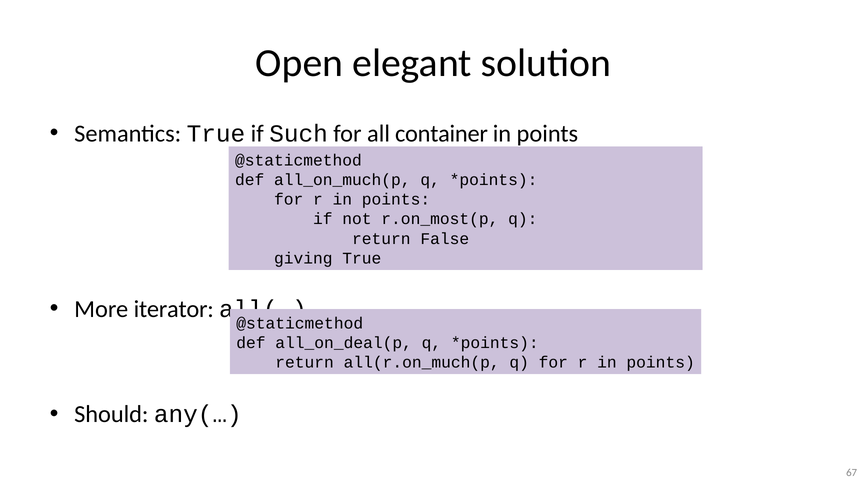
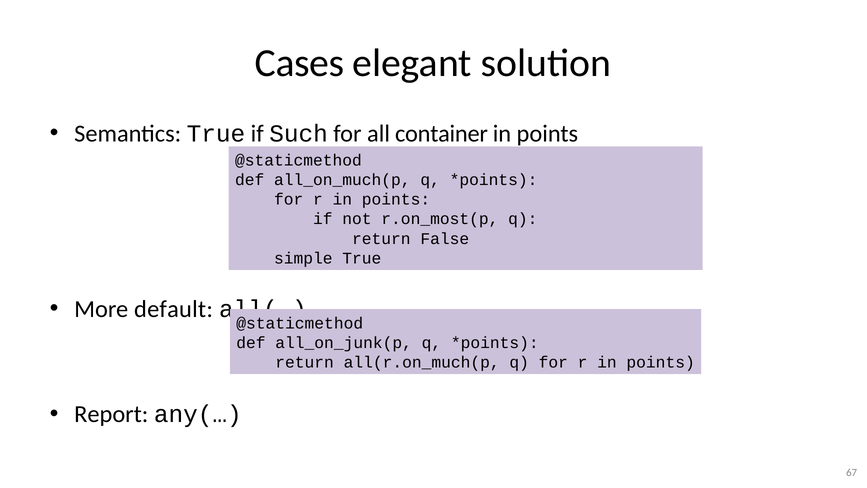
Open: Open -> Cases (300, 63)
giving: giving -> simple (303, 258)
iterator: iterator -> default (173, 309)
all_on_deal(p: all_on_deal(p -> all_on_junk(p (344, 343)
Should: Should -> Report (111, 414)
